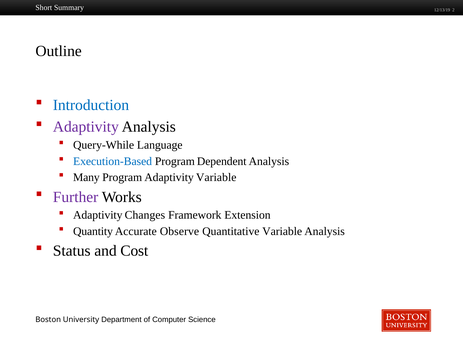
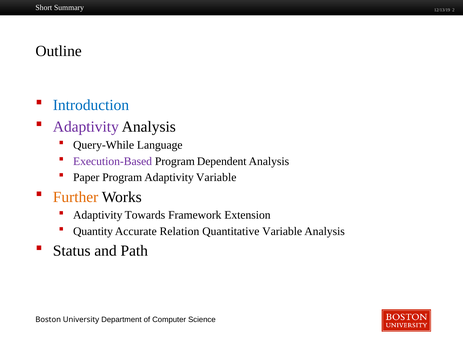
Execution-Based colour: blue -> purple (113, 161)
Many: Many -> Paper (86, 178)
Further colour: purple -> orange (76, 197)
Changes: Changes -> Towards (145, 215)
Observe: Observe -> Relation (179, 232)
Cost: Cost -> Path (134, 251)
